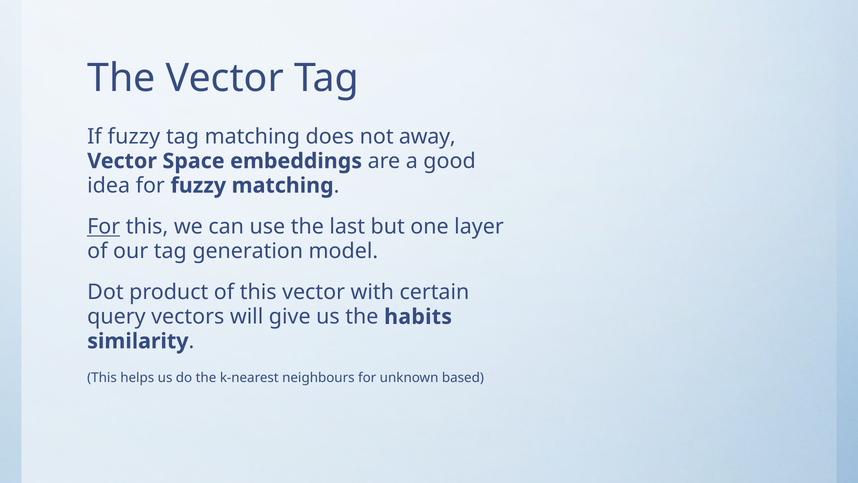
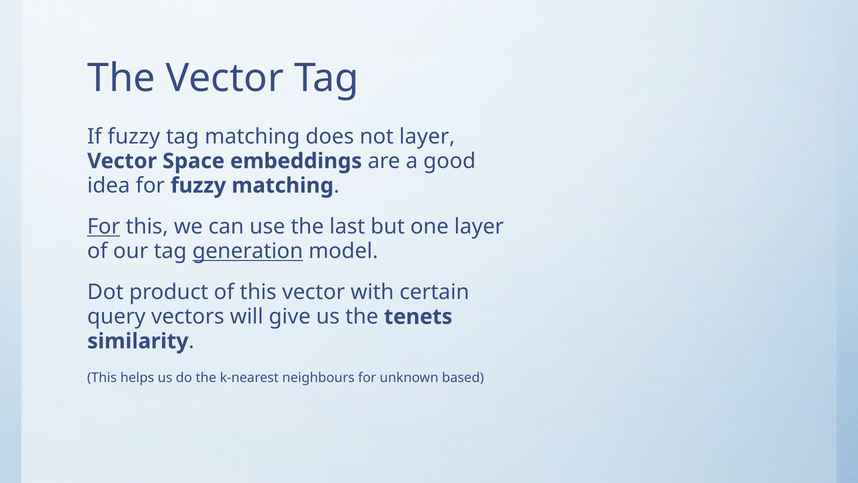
not away: away -> layer (427, 137)
generation underline: none -> present (248, 251)
habits: habits -> tenets (418, 317)
